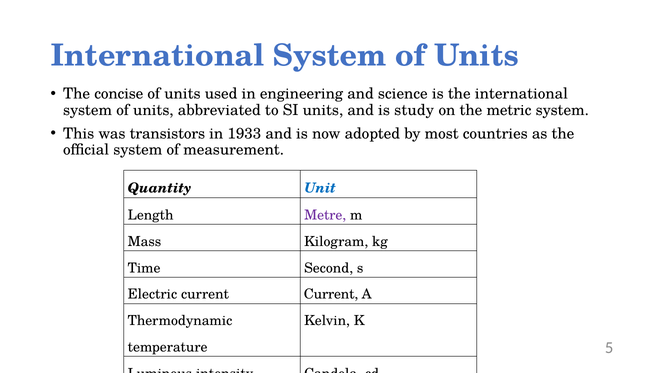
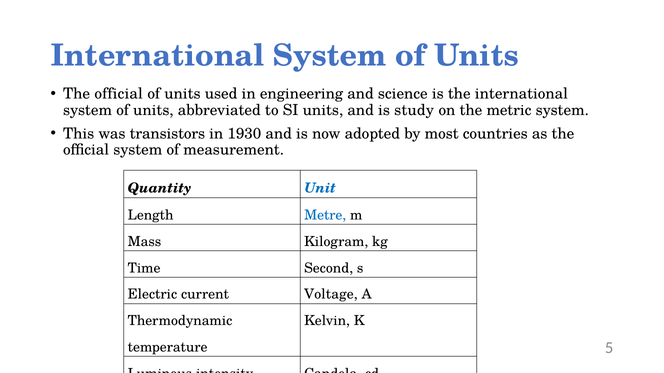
concise: concise -> official (119, 94)
1933: 1933 -> 1930 (244, 134)
Metre colour: purple -> blue (325, 215)
current Current: Current -> Voltage (331, 295)
